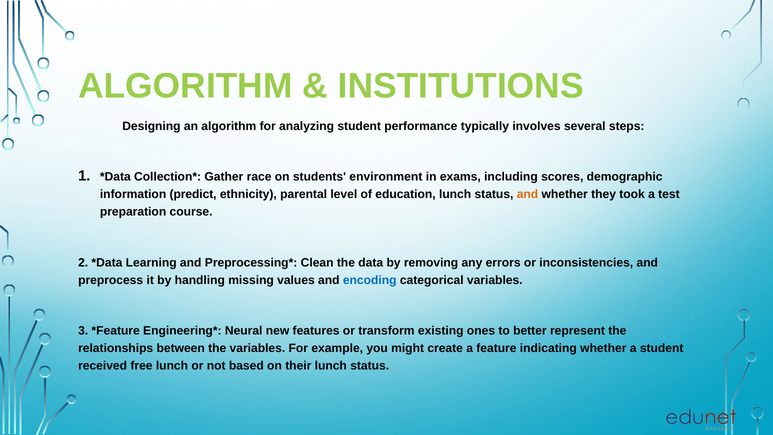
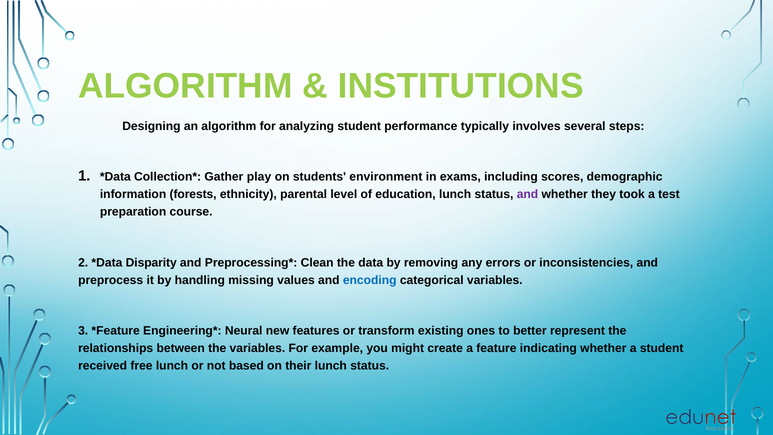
race: race -> play (259, 177)
predict: predict -> forests (193, 194)
and colour: orange -> purple (527, 194)
Learning: Learning -> Disparity (151, 263)
